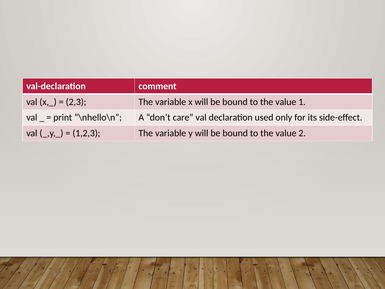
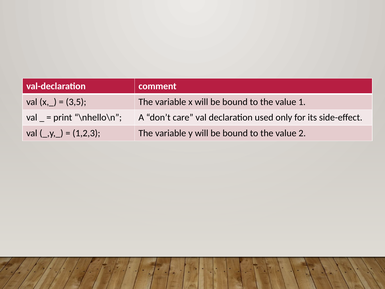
2,3: 2,3 -> 3,5 (76, 102)
